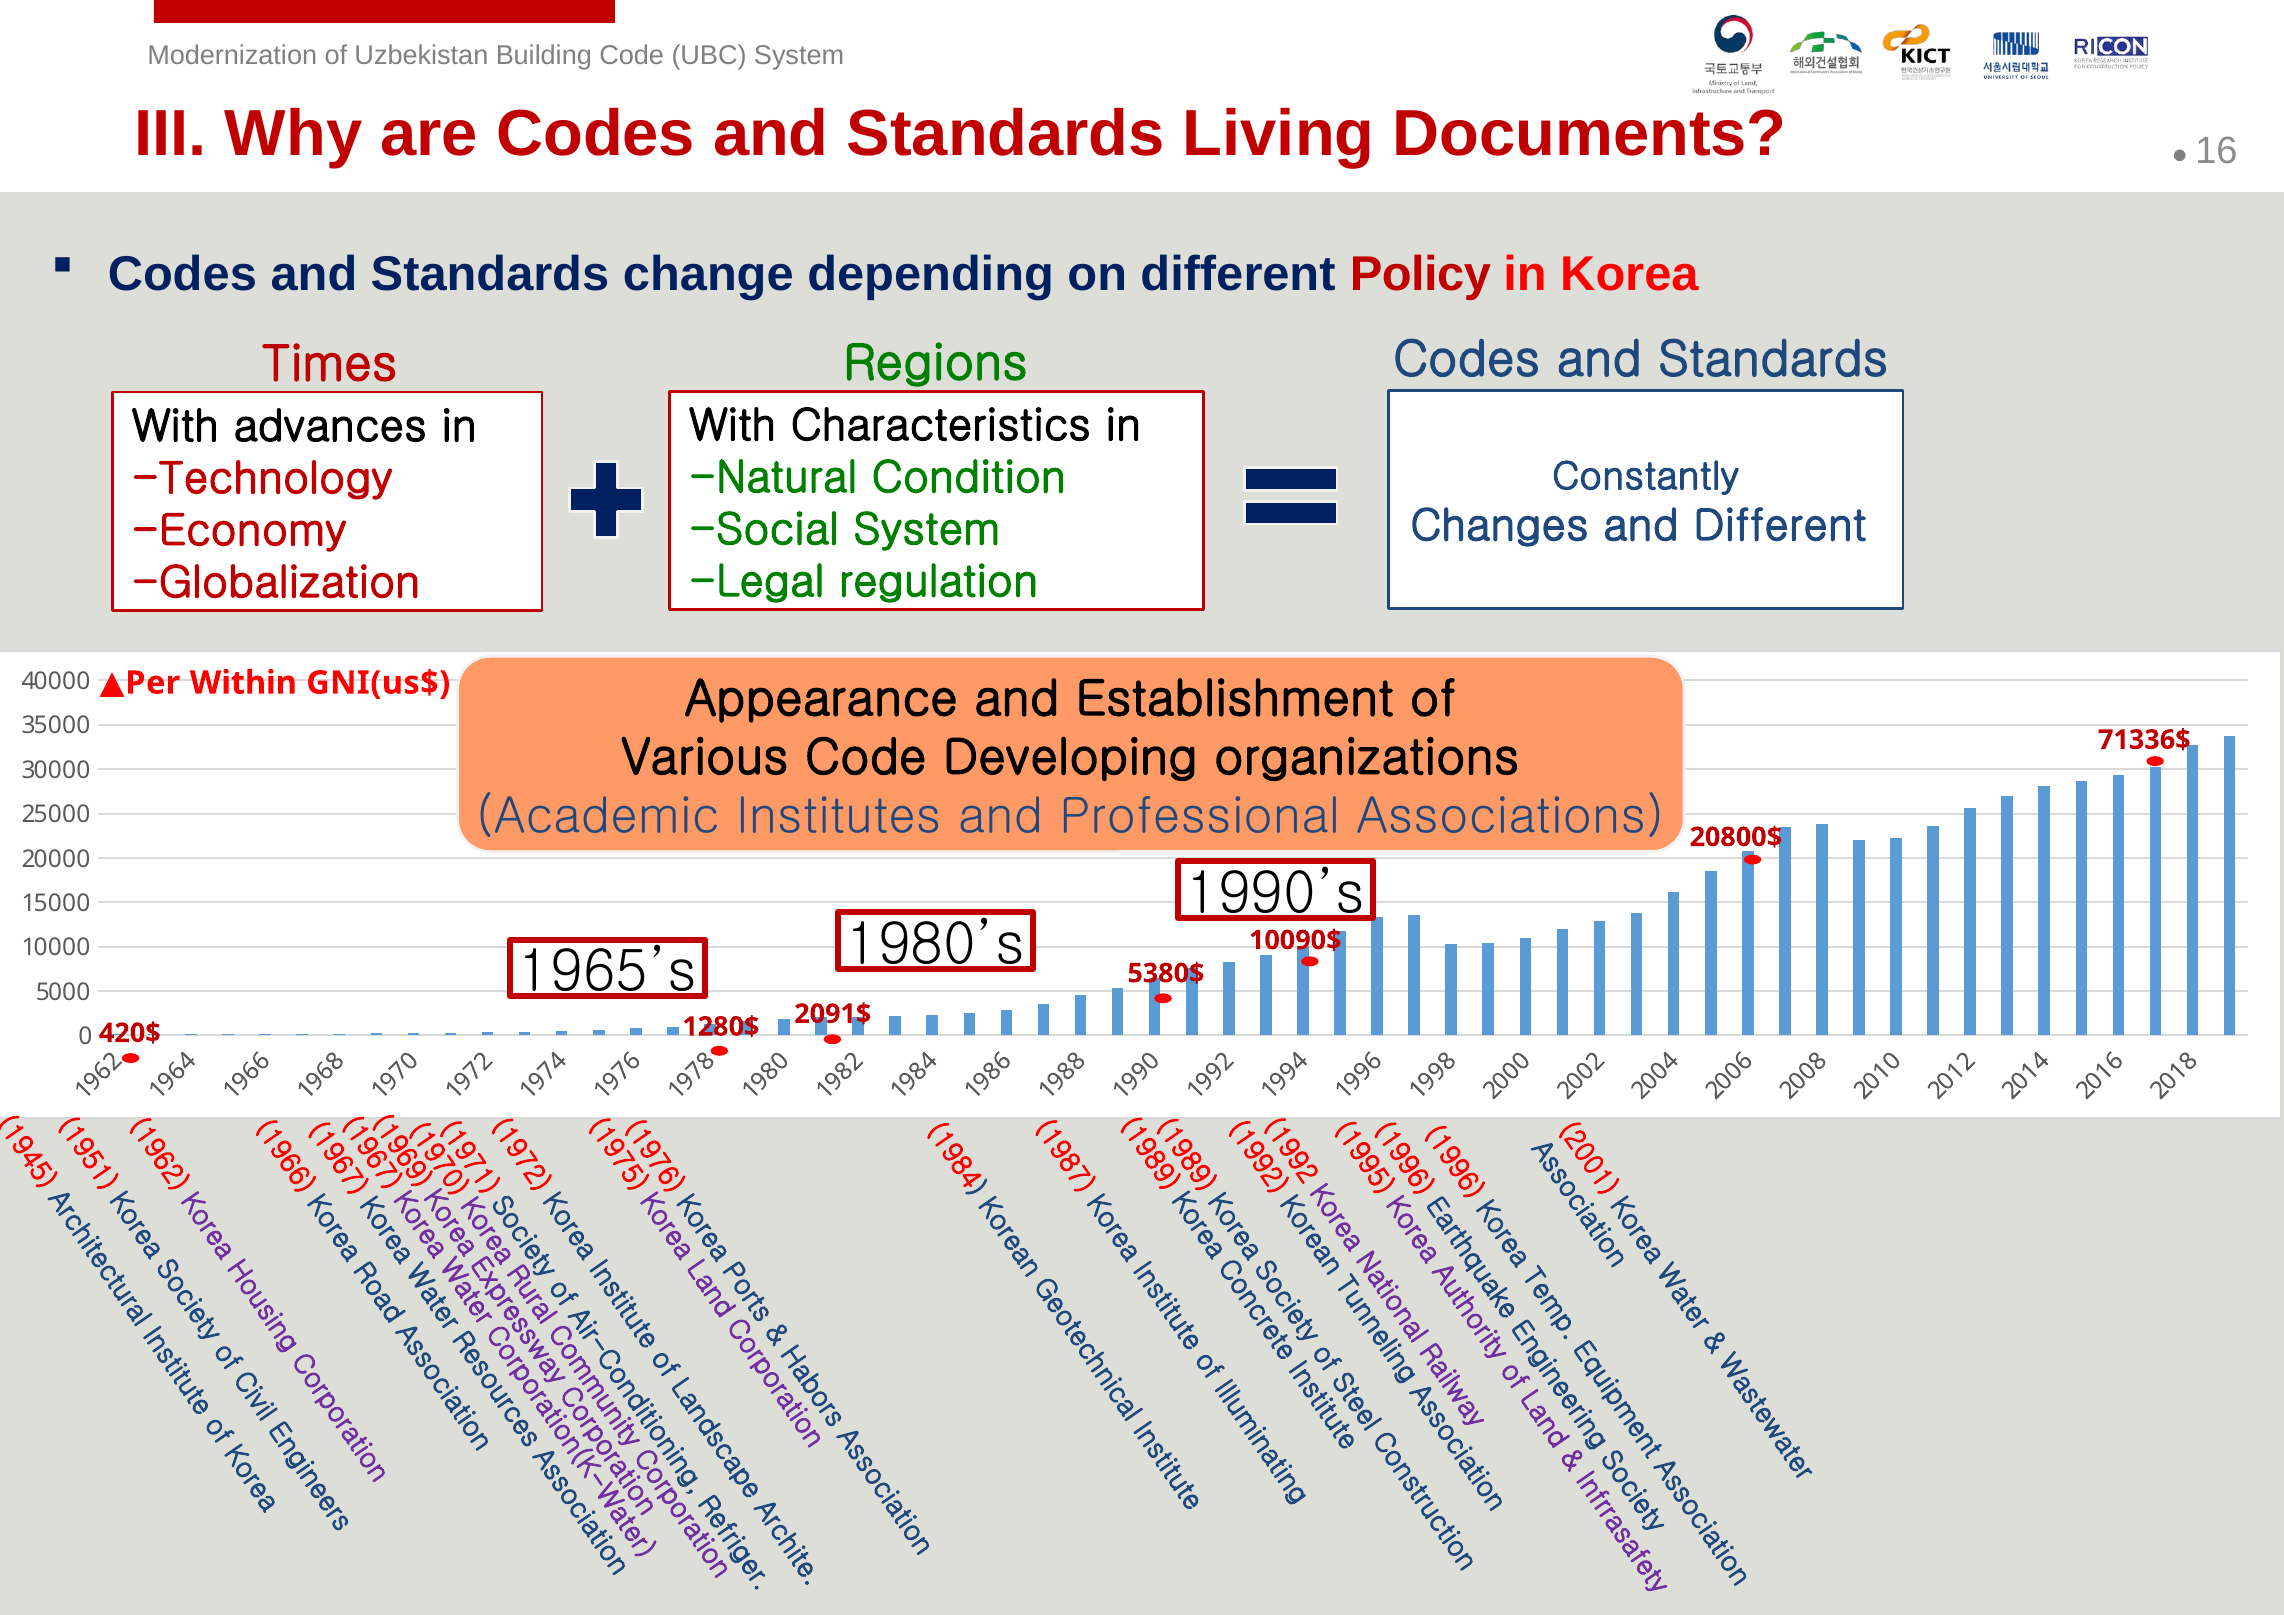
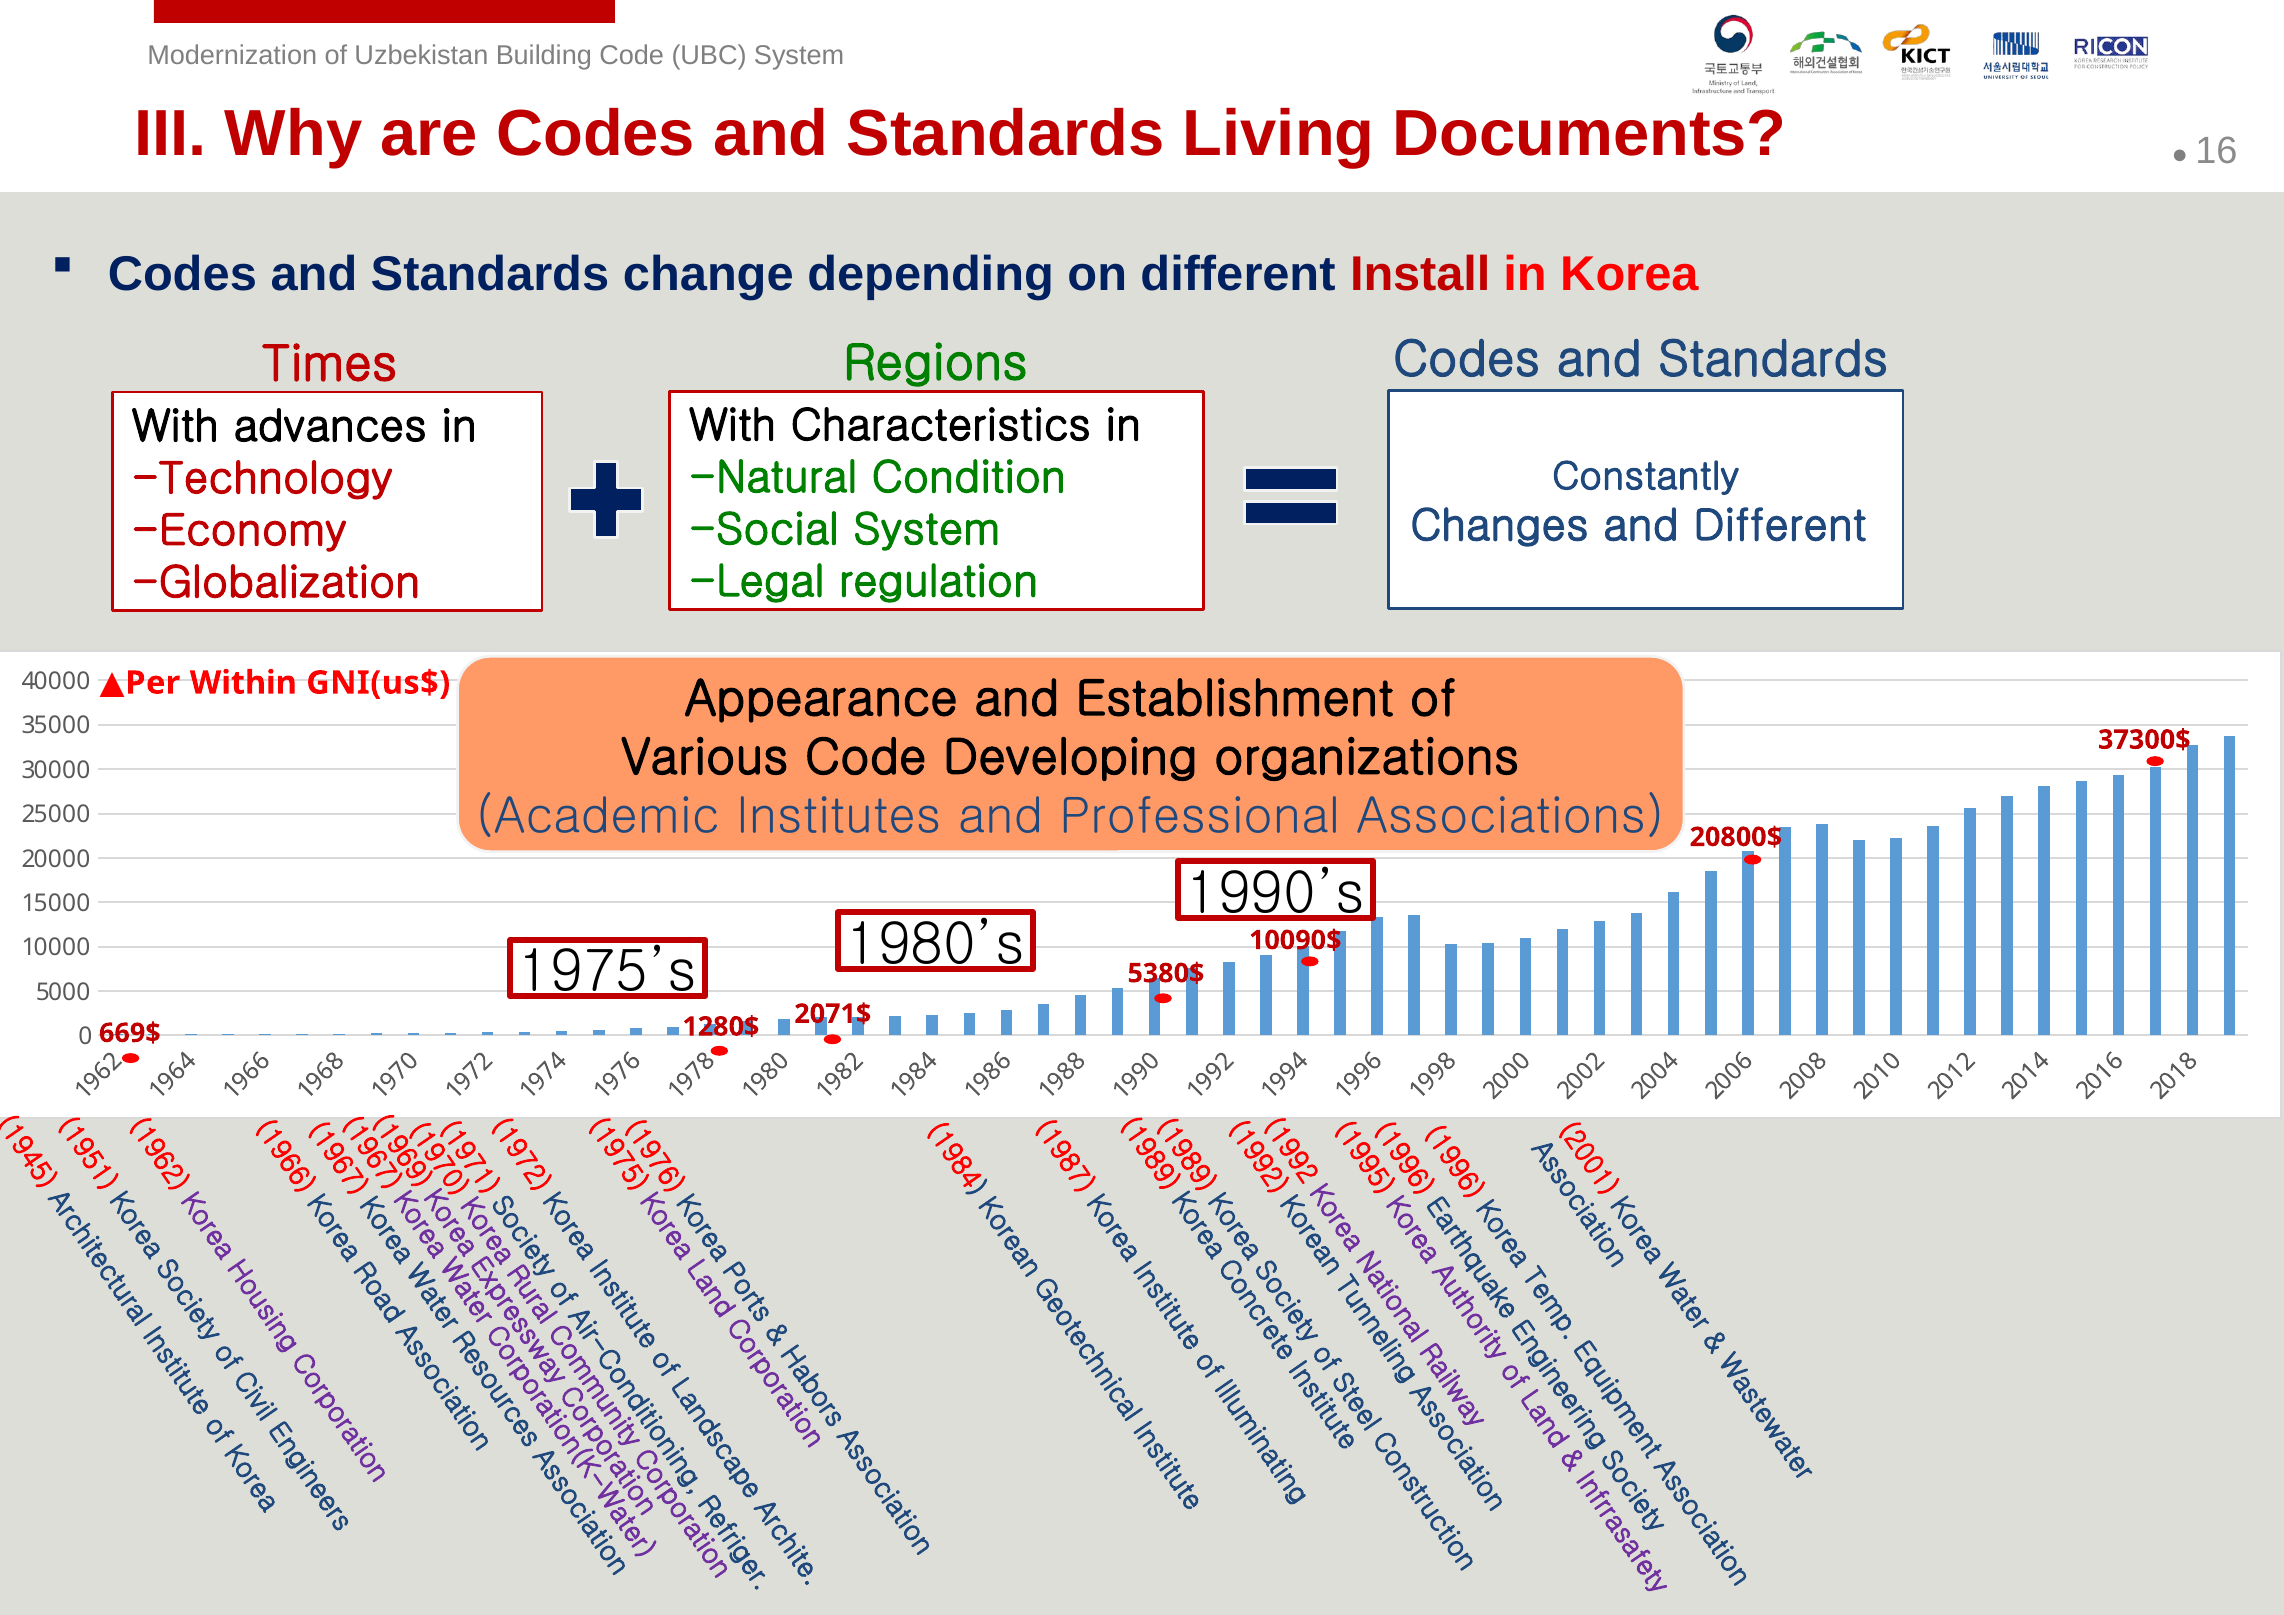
Policy: Policy -> Install (1420, 274)
71336$: 71336$ -> 37300$ (2144, 740)
1965’s: 1965’s -> 1975’s (608, 972)
420$: 420$ -> 669$ (130, 1033)
2091$: 2091$ -> 2071$ (833, 1014)
